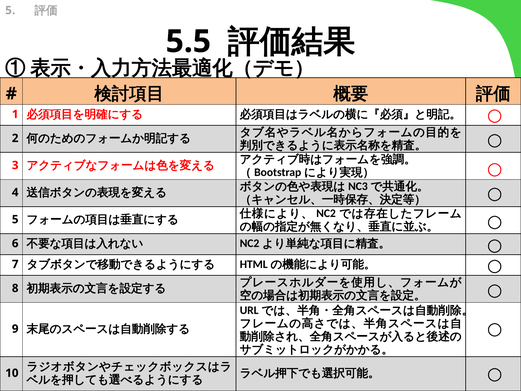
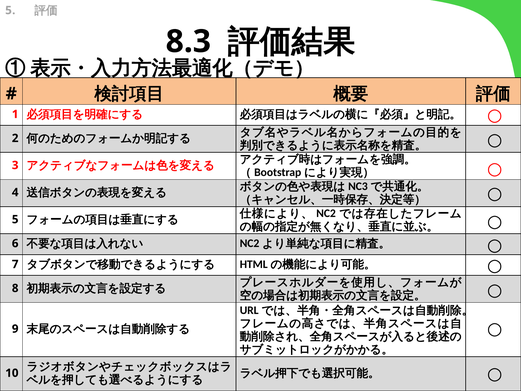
5.5: 5.5 -> 8.3 (188, 41)
